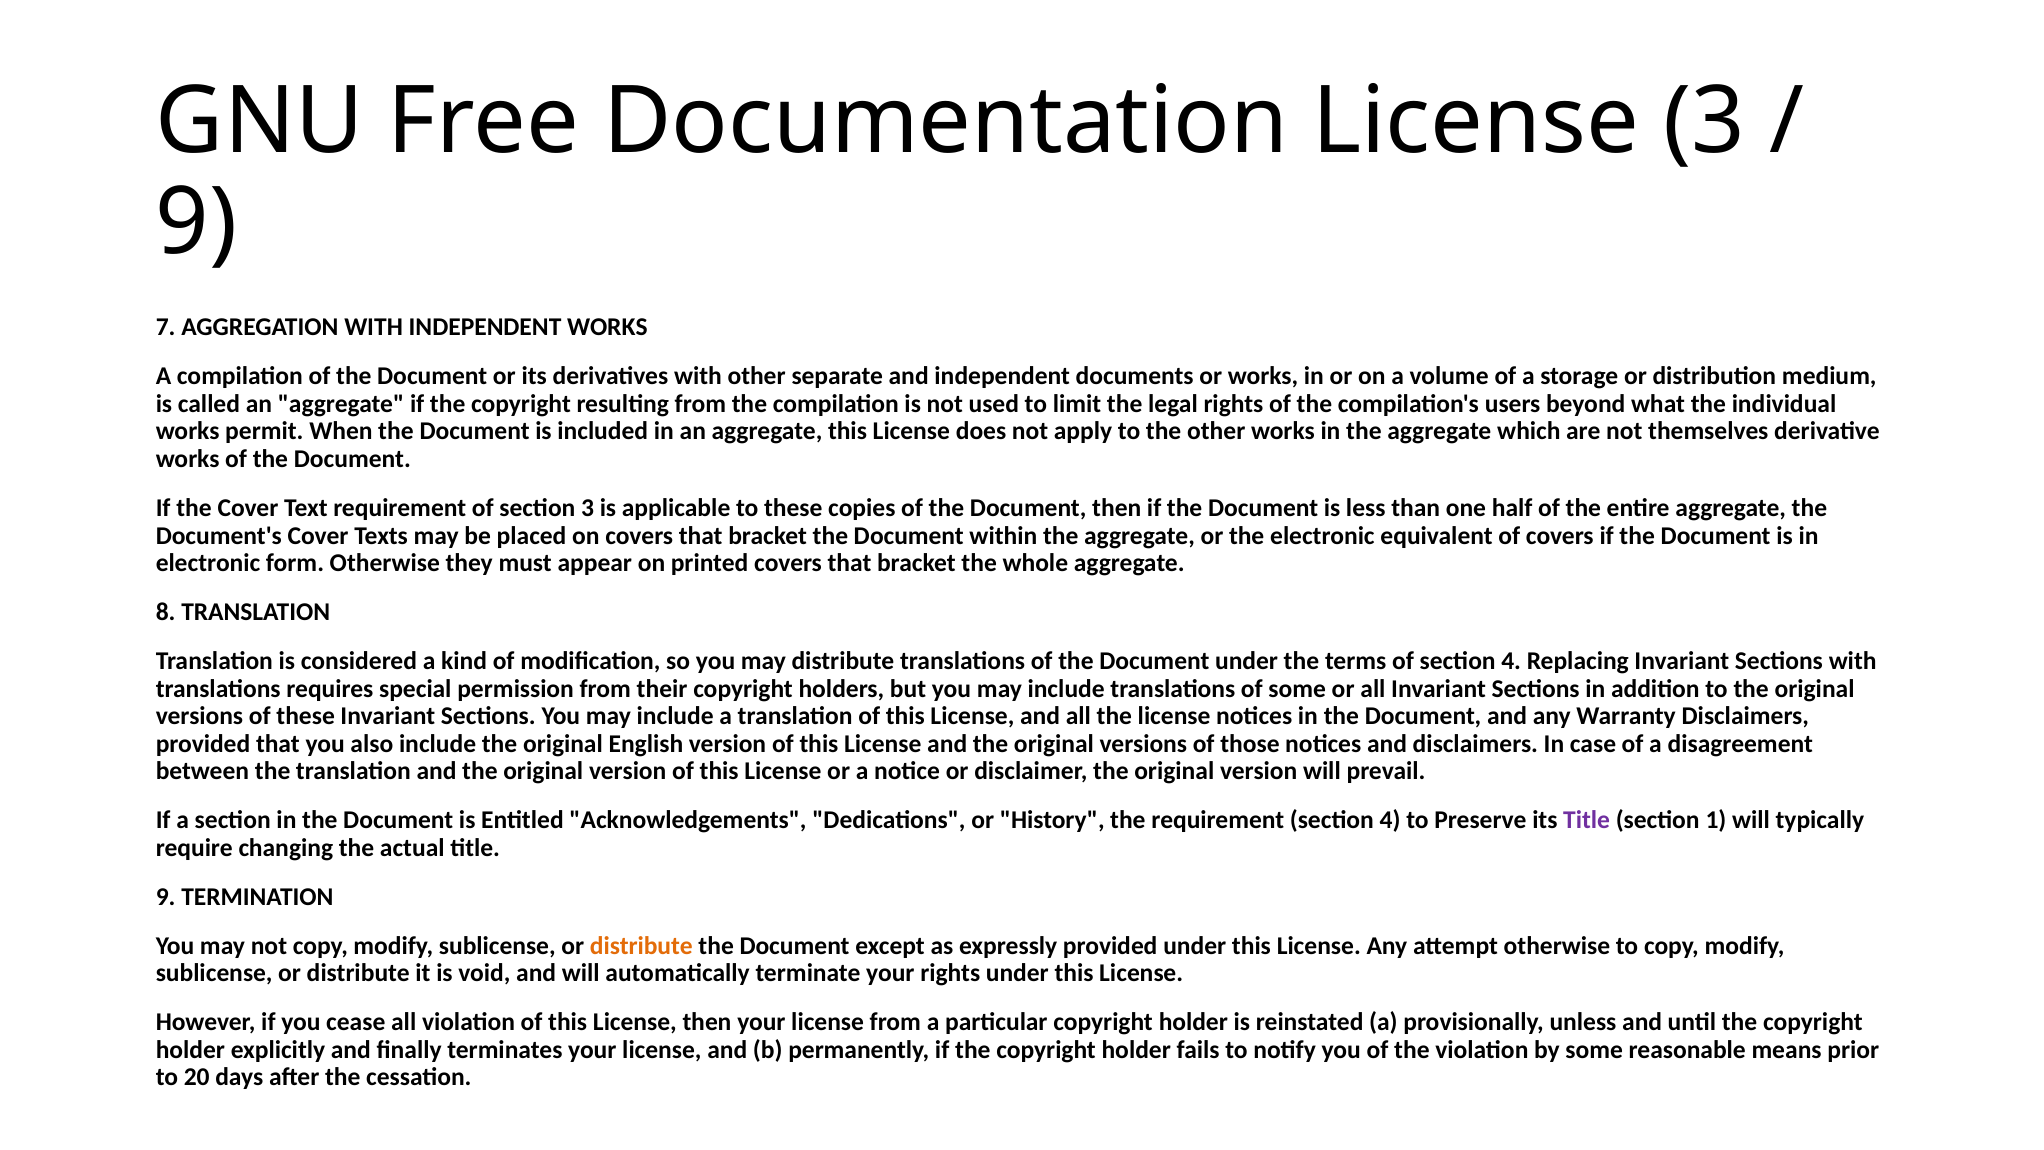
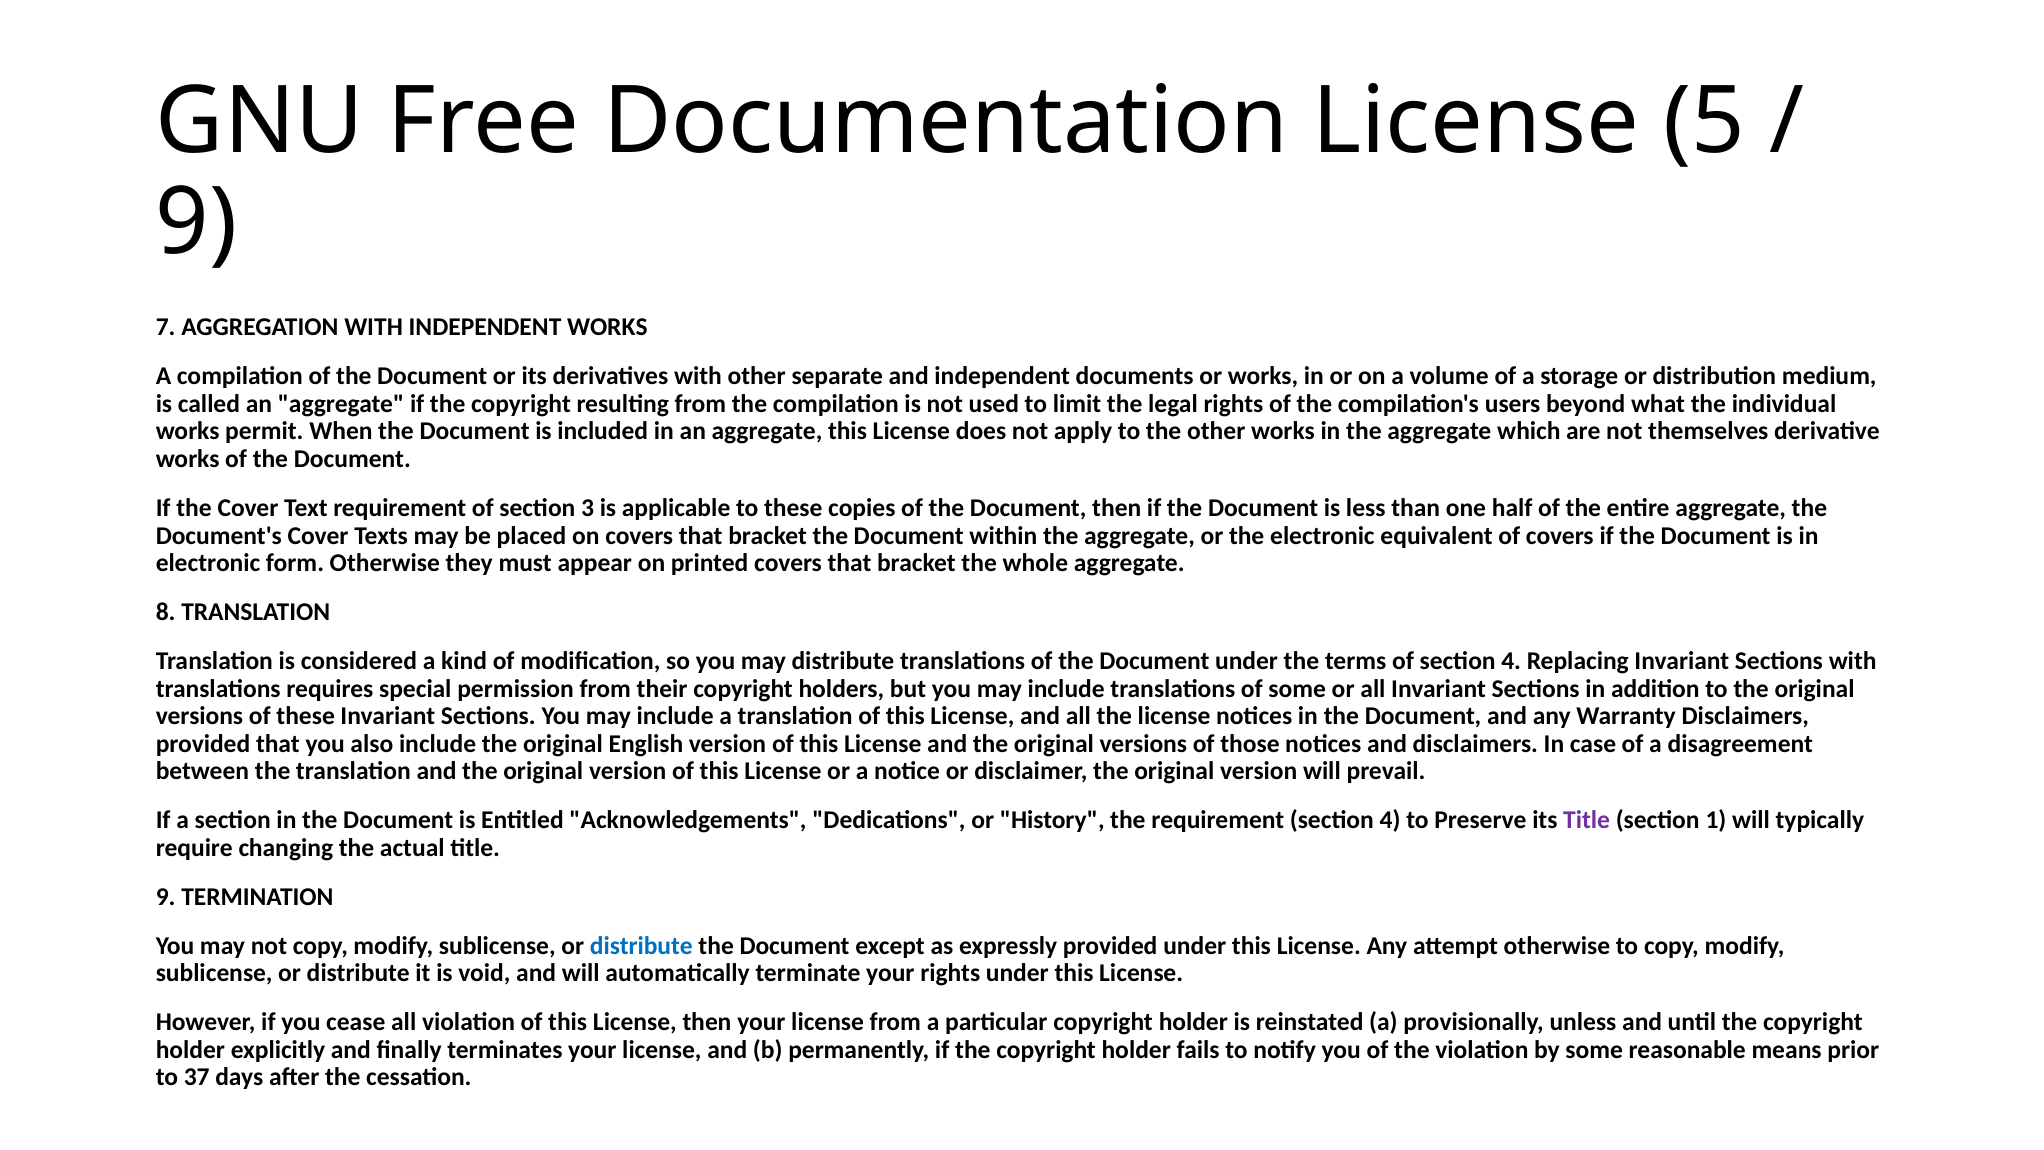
License 3: 3 -> 5 (1704, 121)
distribute colour: orange -> blue (641, 945)
20: 20 -> 37 (197, 1077)
